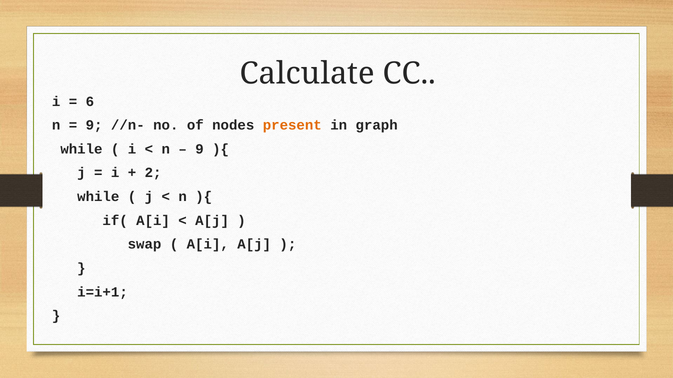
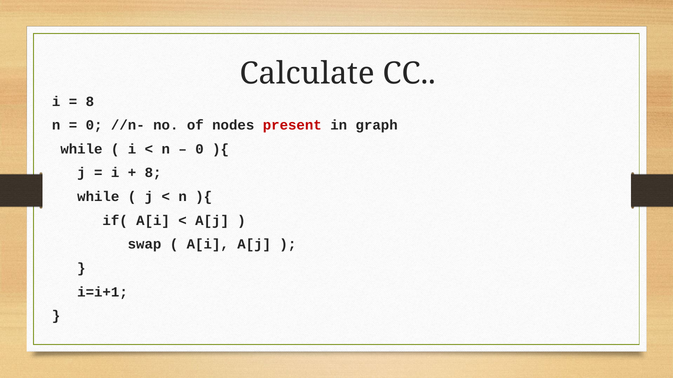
6: 6 -> 8 (90, 102)
9: 9 -> 0 (94, 125)
present colour: orange -> red (292, 125)
9: 9 -> 0 (200, 149)
2: 2 -> 8 (153, 173)
